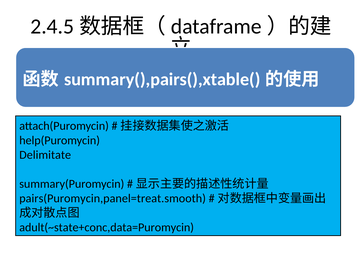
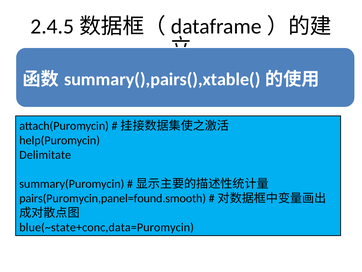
pairs(Puromycin,panel=treat.smooth: pairs(Puromycin,panel=treat.smooth -> pairs(Puromycin,panel=found.smooth (113, 198)
adult(~state+conc,data=Puromycin: adult(~state+conc,data=Puromycin -> blue(~state+conc,data=Puromycin (107, 227)
